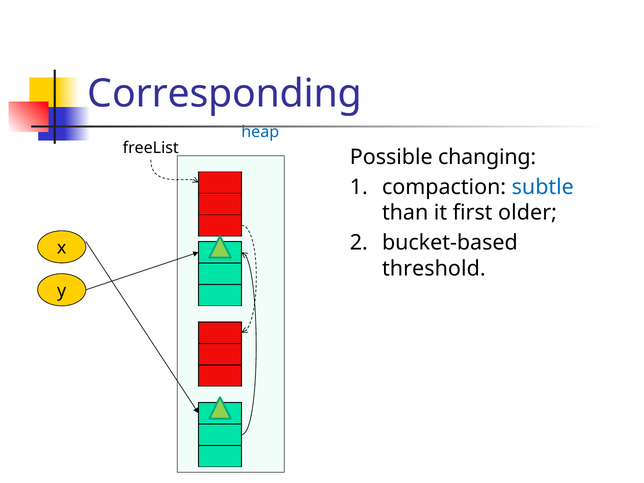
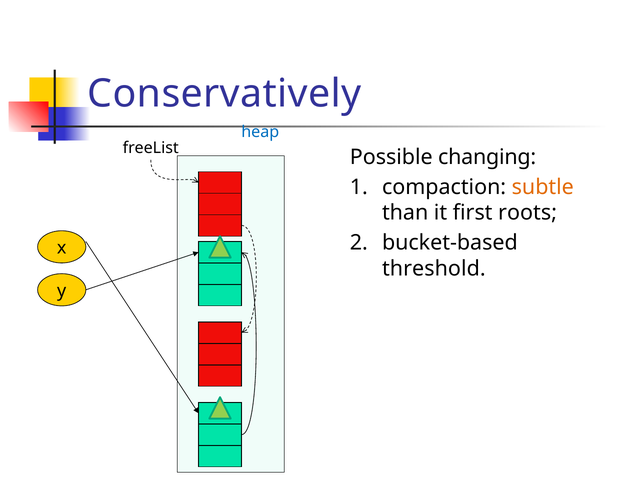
Corresponding: Corresponding -> Conservatively (224, 94)
subtle colour: blue -> orange (543, 187)
older: older -> roots (528, 213)
